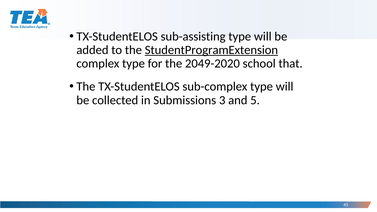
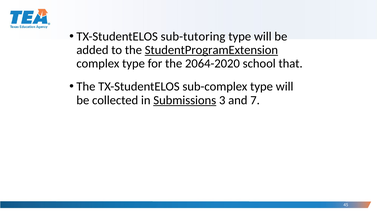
sub-assisting: sub-assisting -> sub-tutoring (193, 36)
2049-2020: 2049-2020 -> 2064-2020 (212, 64)
Submissions underline: none -> present (185, 100)
5: 5 -> 7 (255, 100)
